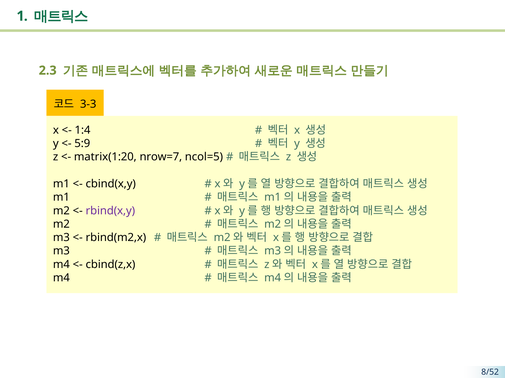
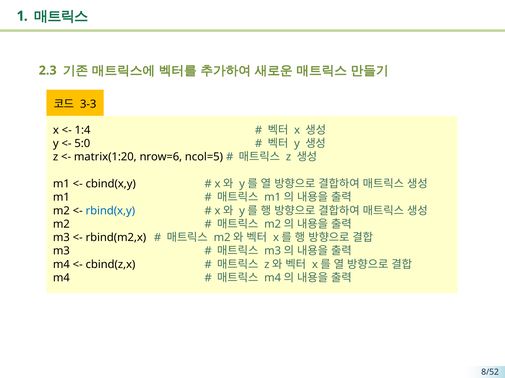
5:9: 5:9 -> 5:0 (82, 144)
nrow=7: nrow=7 -> nrow=6 (161, 157)
rbind(x,y colour: purple -> blue (110, 211)
